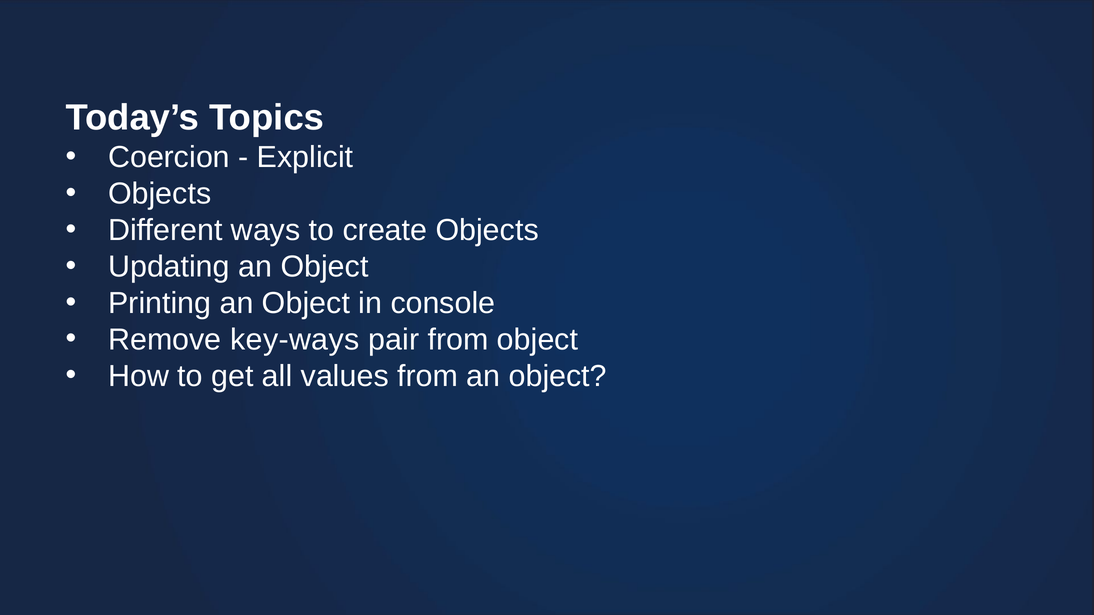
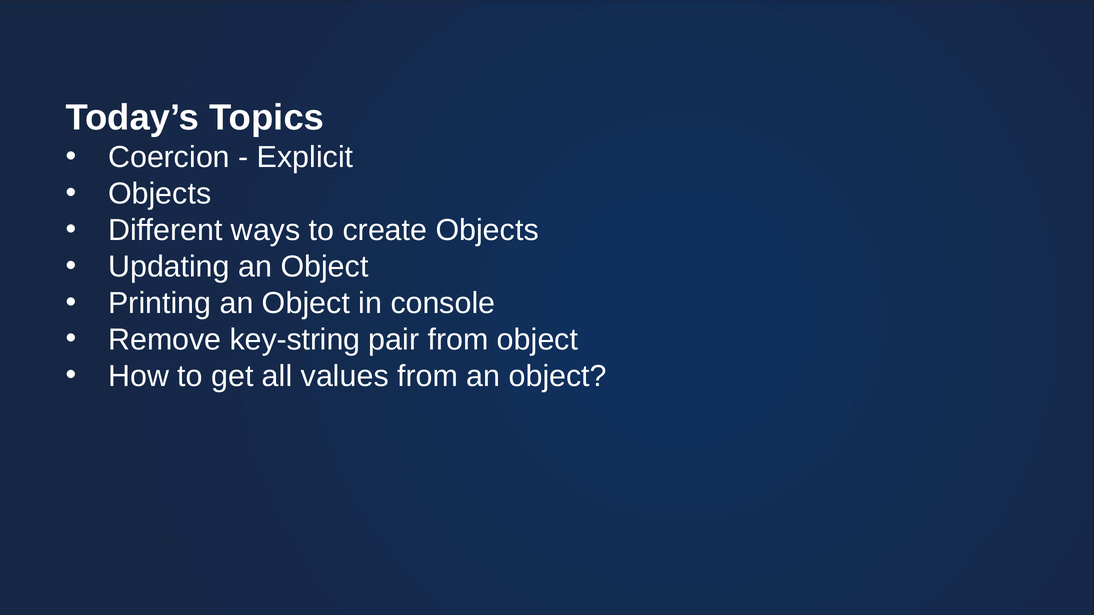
key-ways: key-ways -> key-string (295, 340)
